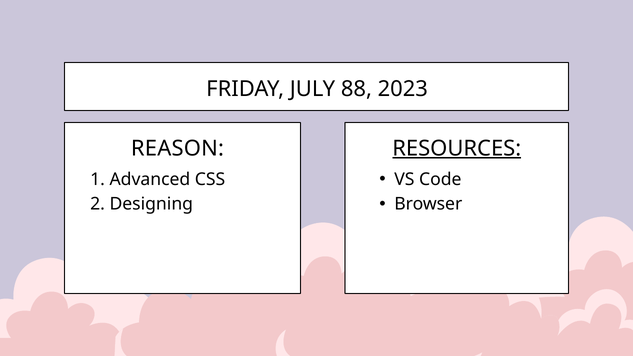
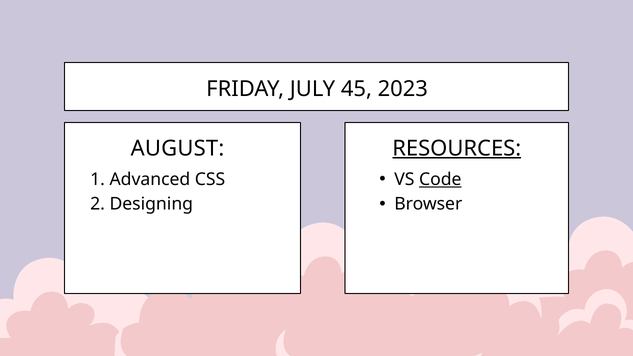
88: 88 -> 45 (356, 89)
REASON: REASON -> AUGUST (177, 148)
Code underline: none -> present (440, 180)
